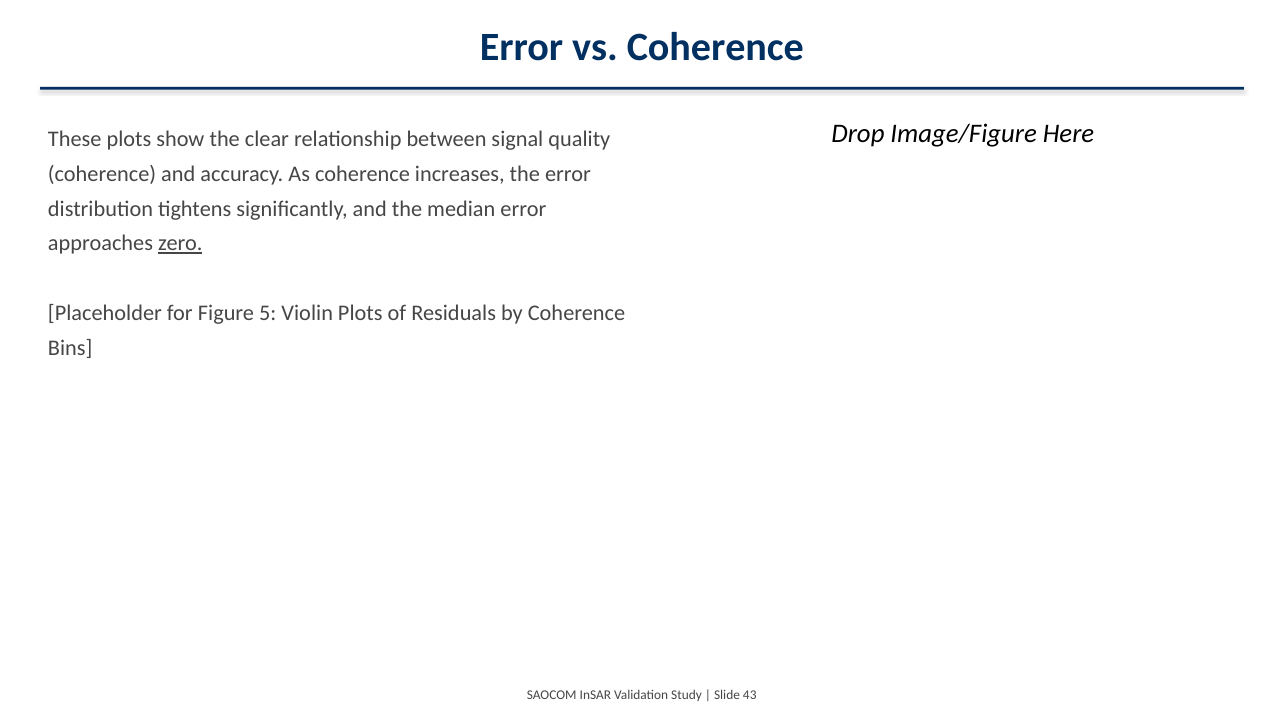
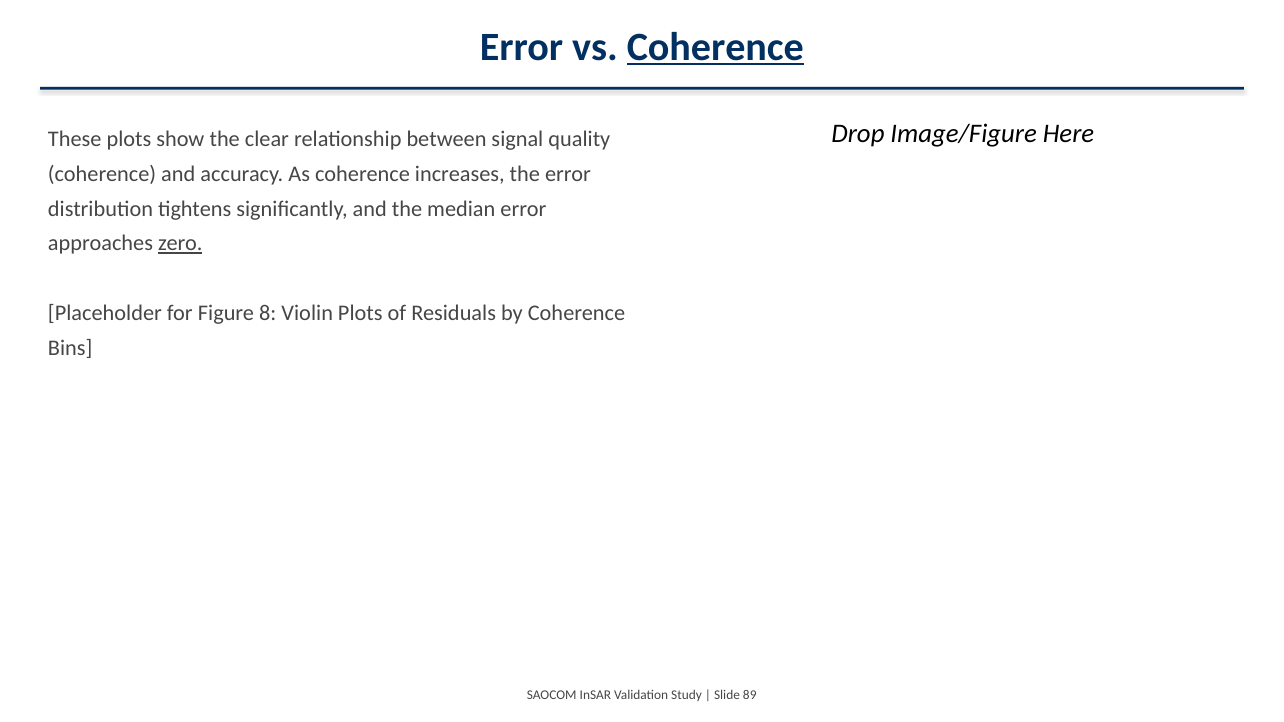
Coherence underline: none -> present (715, 47)
5: 5 -> 8 (268, 313)
43: 43 -> 89 (750, 695)
